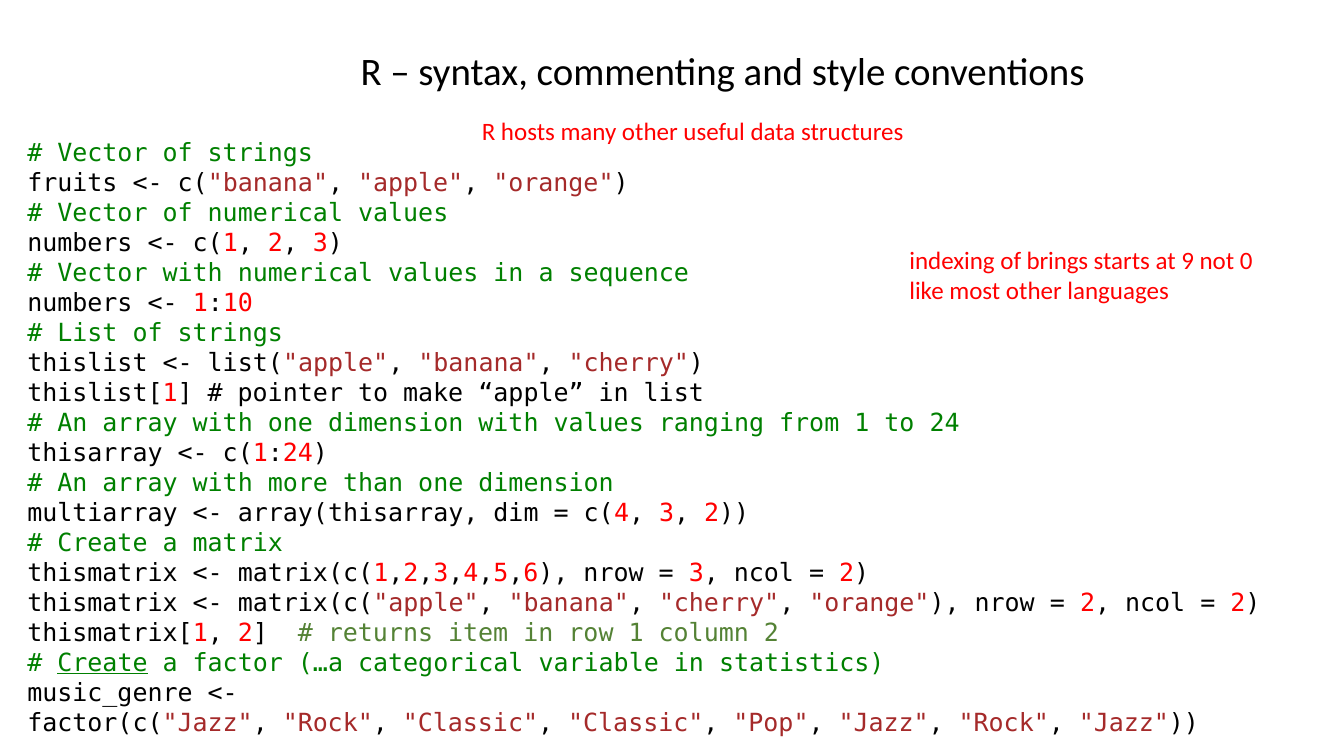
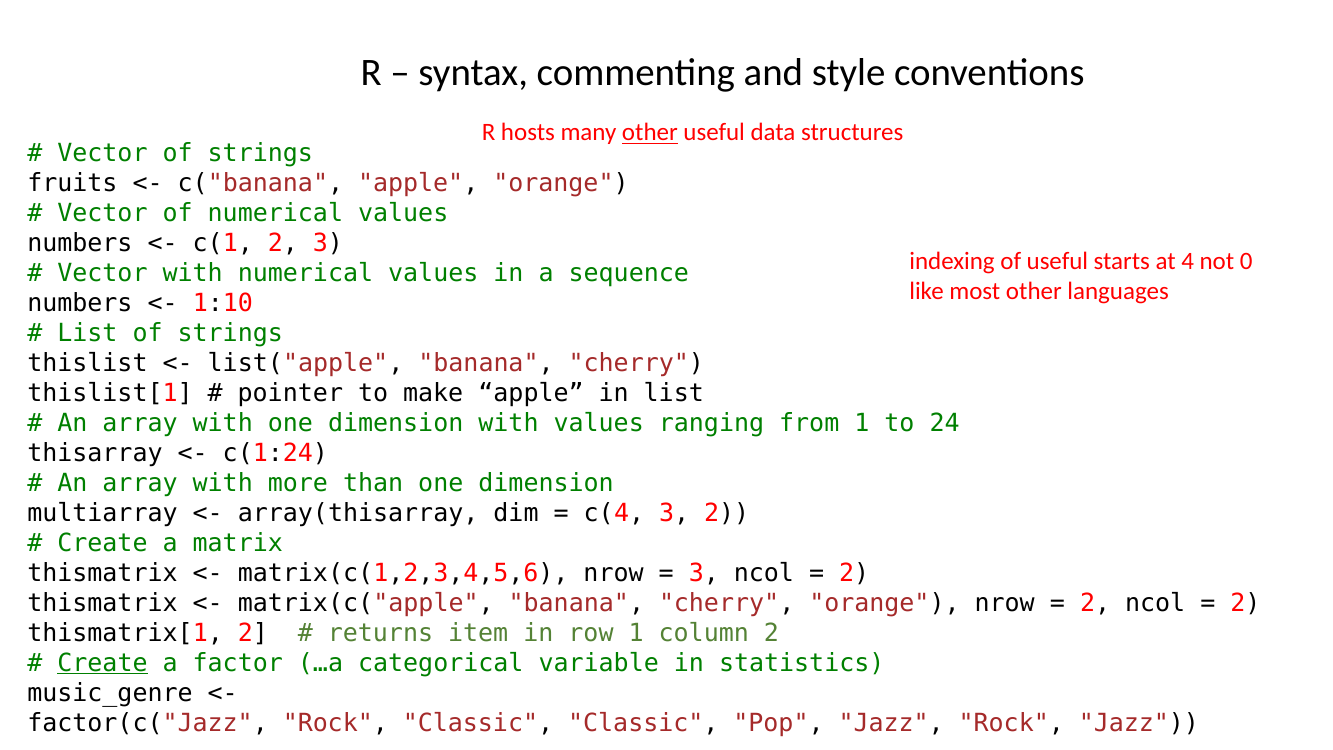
other underline: none -> present (650, 133)
of brings: brings -> useful (1057, 261)
9: 9 -> 4 (1188, 261)
